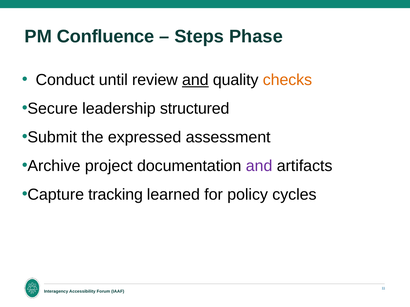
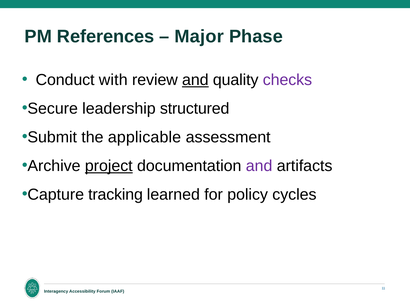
Confluence: Confluence -> References (106, 36)
Steps: Steps -> Major (199, 36)
until: until -> with (113, 80)
checks colour: orange -> purple (287, 80)
expressed: expressed -> applicable (144, 137)
project underline: none -> present (109, 166)
